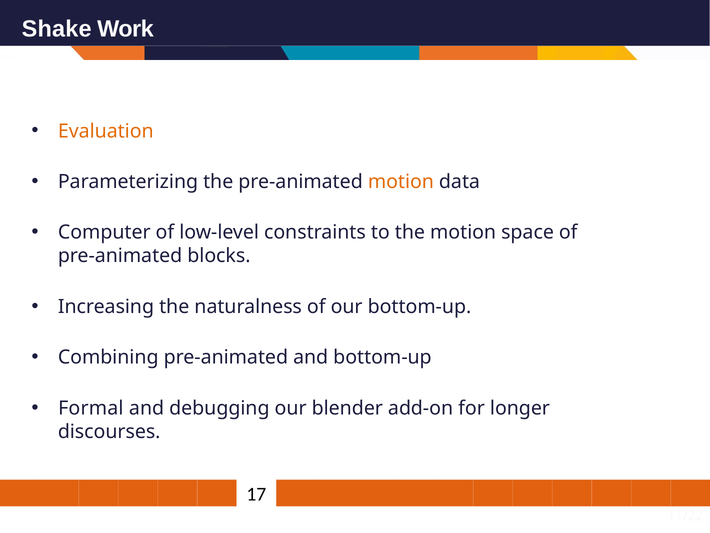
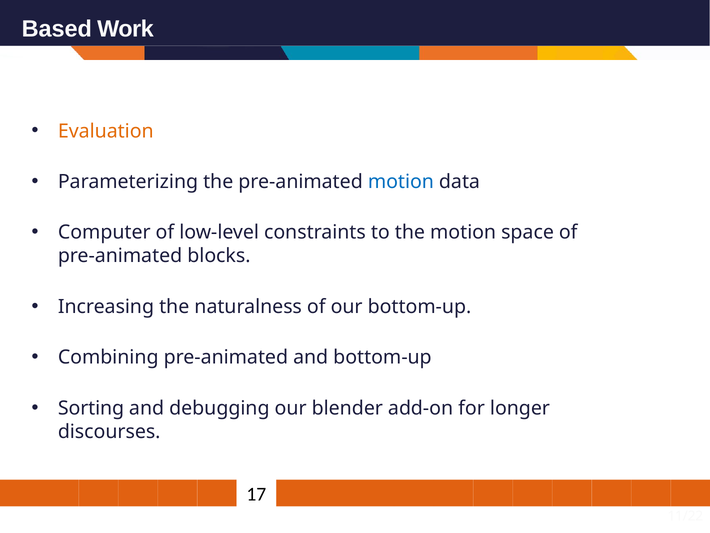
Shake: Shake -> Based (57, 29)
motion colour: orange -> blue (401, 182)
Formal: Formal -> Sorting (91, 408)
